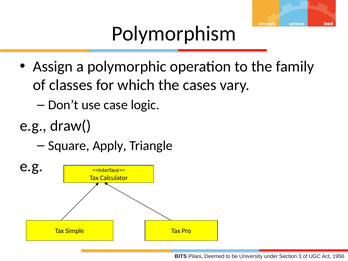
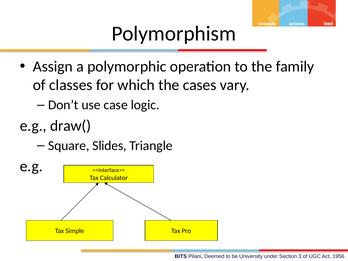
Apply: Apply -> Slides (110, 146)
